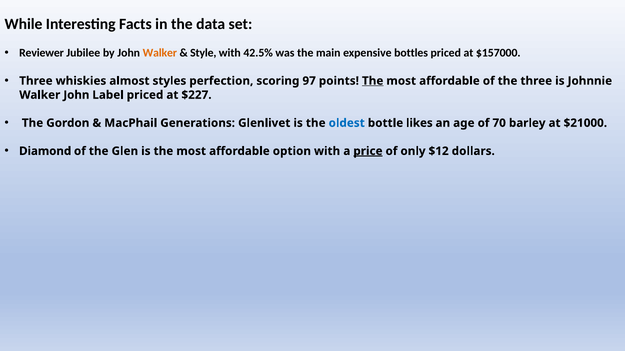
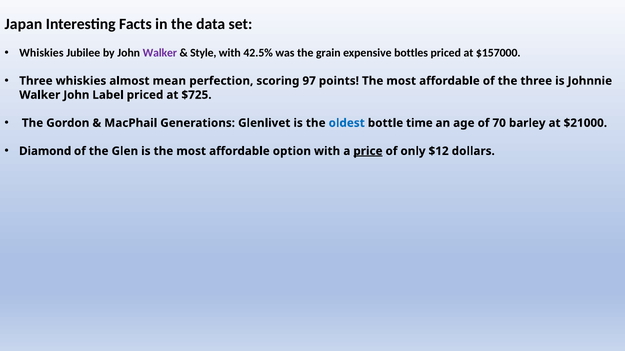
While: While -> Japan (23, 24)
Reviewer: Reviewer -> Whiskies (41, 53)
Walker colour: orange -> purple (160, 53)
main: main -> grain (328, 53)
styles: styles -> mean (169, 81)
The underline: present -> none (373, 81)
$227: $227 -> $725 (197, 95)
likes: likes -> time (419, 123)
